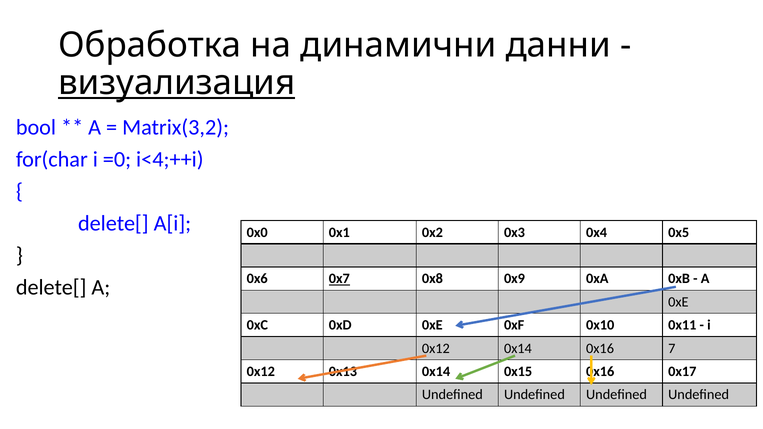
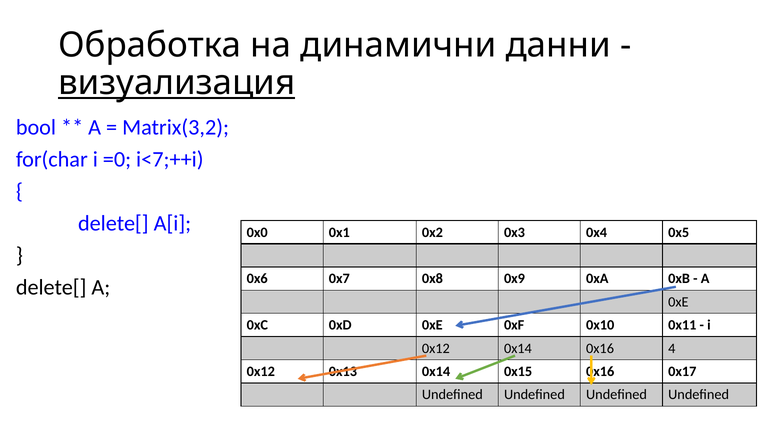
i<4;++i: i<4;++i -> i<7;++i (170, 160)
0x7 underline: present -> none (339, 279)
7: 7 -> 4 (672, 348)
